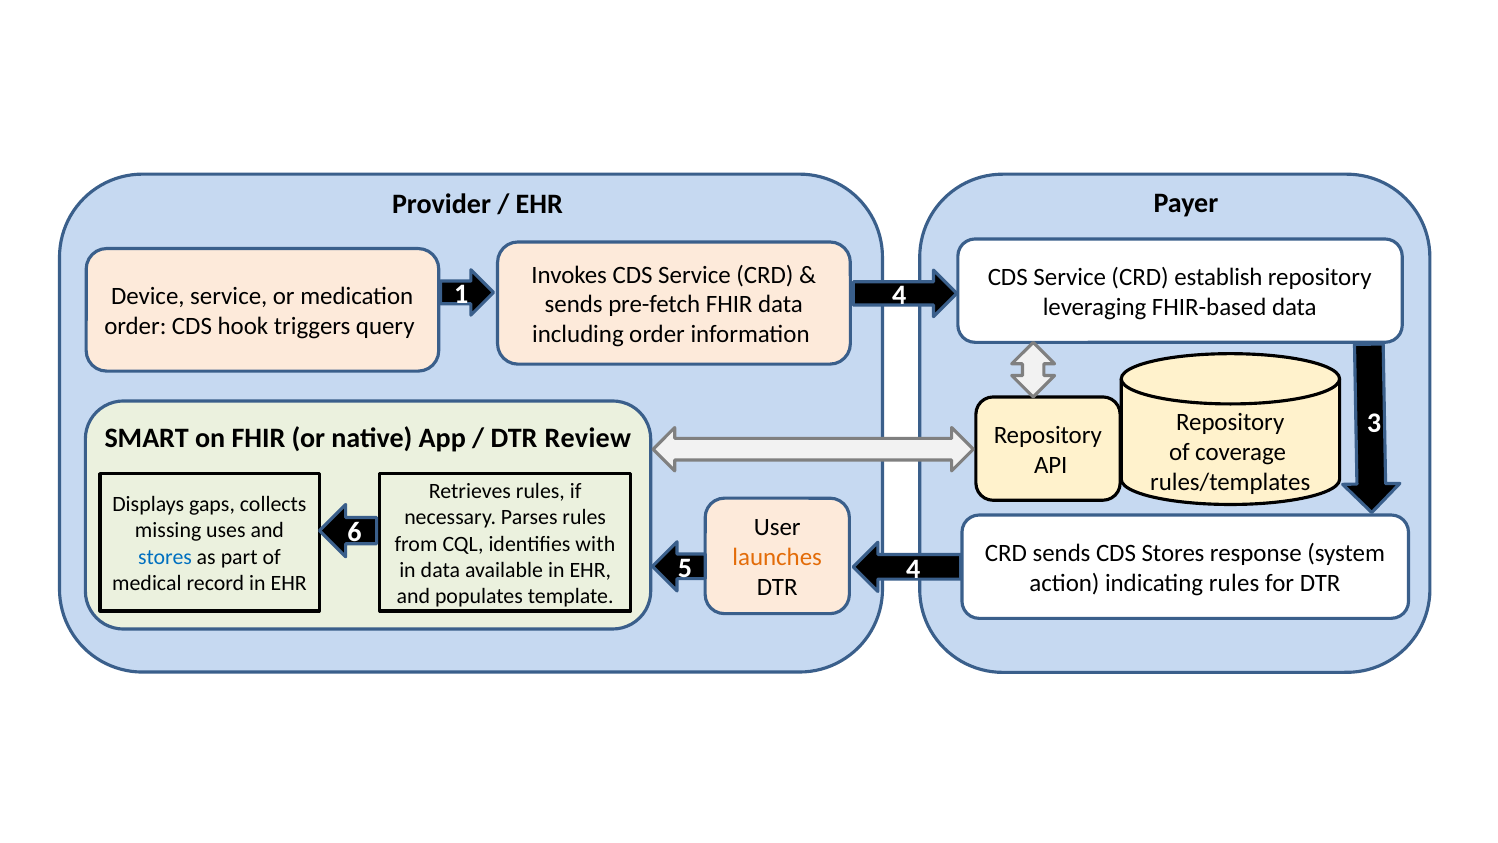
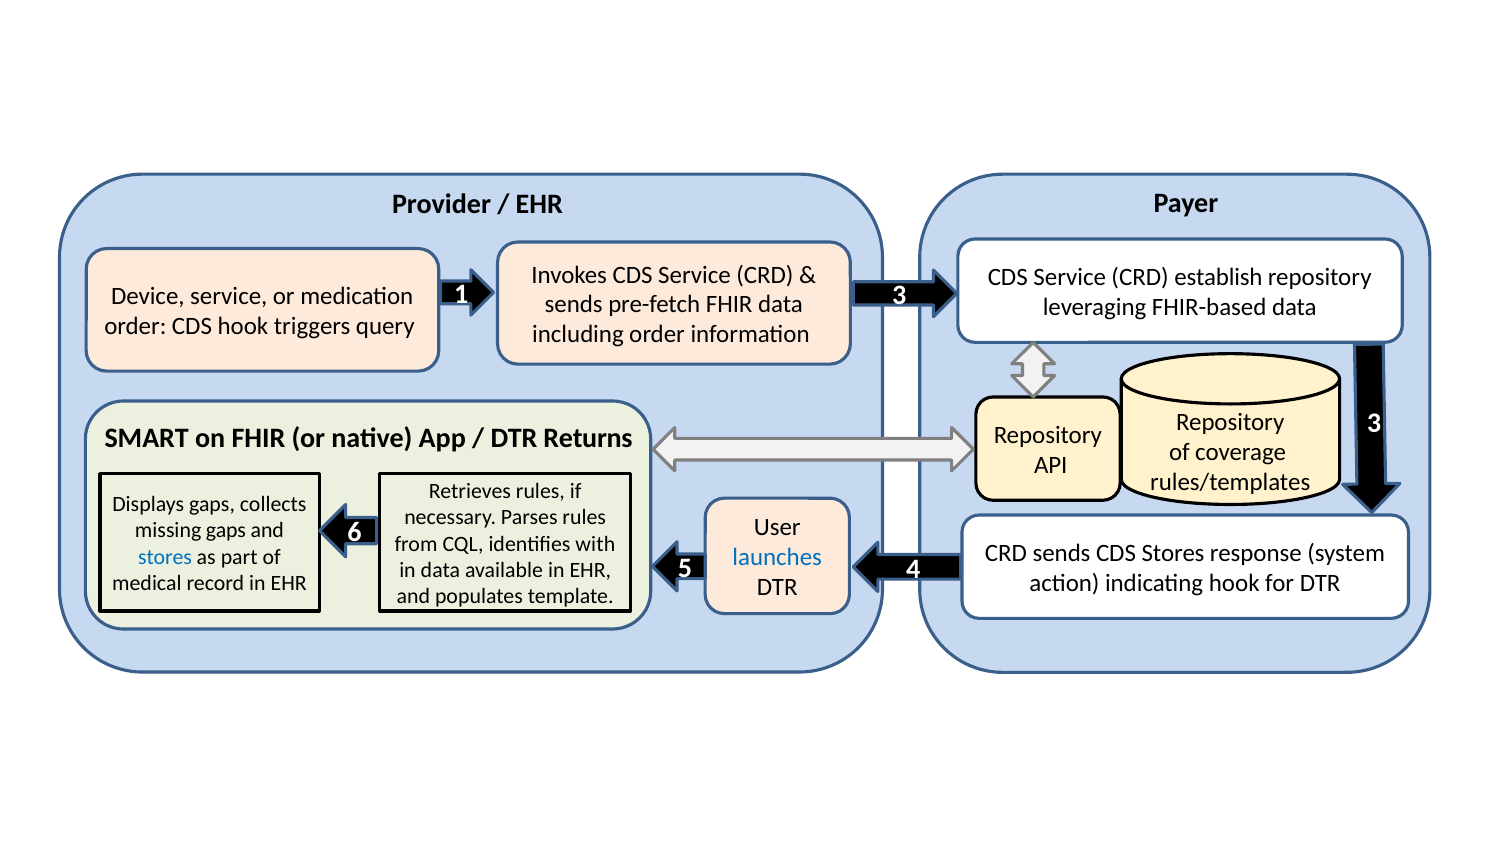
1 4: 4 -> 3 (899, 295)
Review: Review -> Returns (588, 438)
missing uses: uses -> gaps (226, 530)
launches colour: orange -> blue (777, 557)
indicating rules: rules -> hook (1234, 583)
